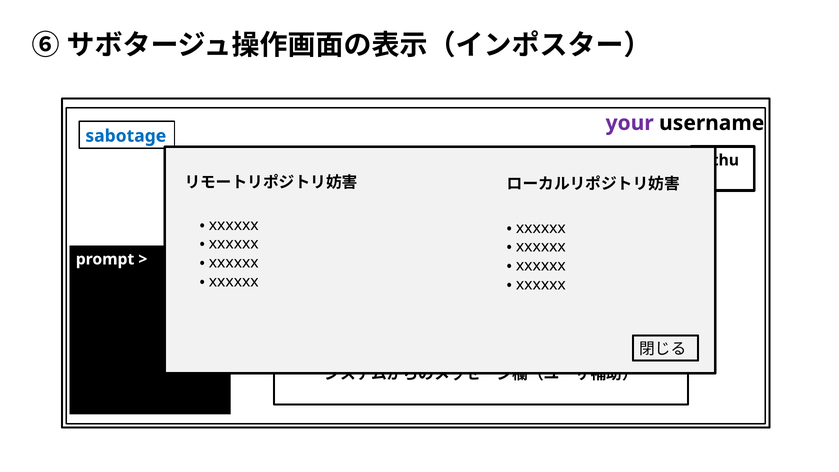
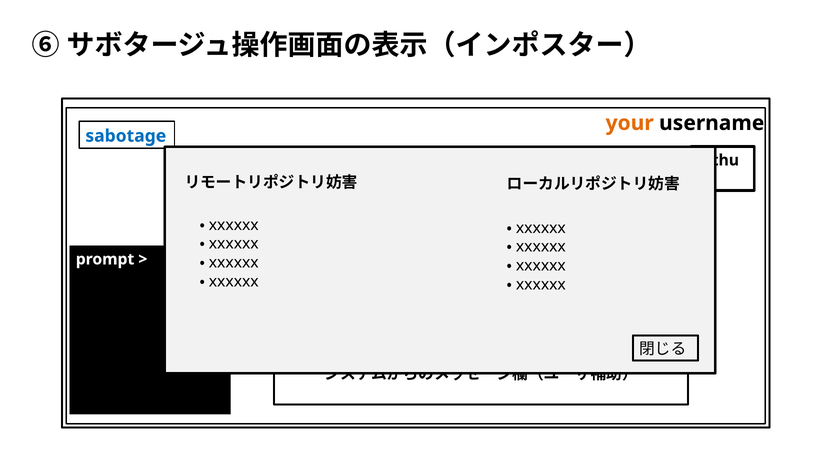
your colour: purple -> orange (630, 123)
